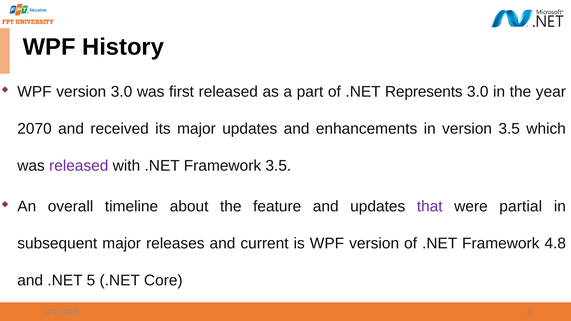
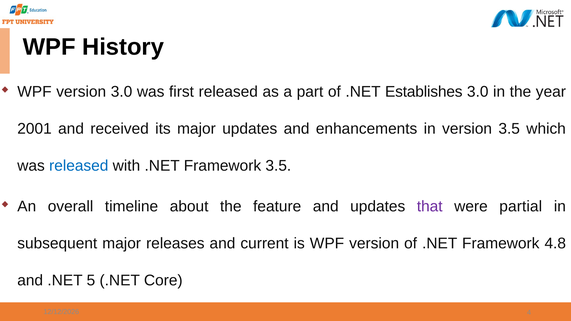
Represents: Represents -> Establishes (424, 92)
2070: 2070 -> 2001 (35, 129)
released colour: purple -> blue (79, 166)
